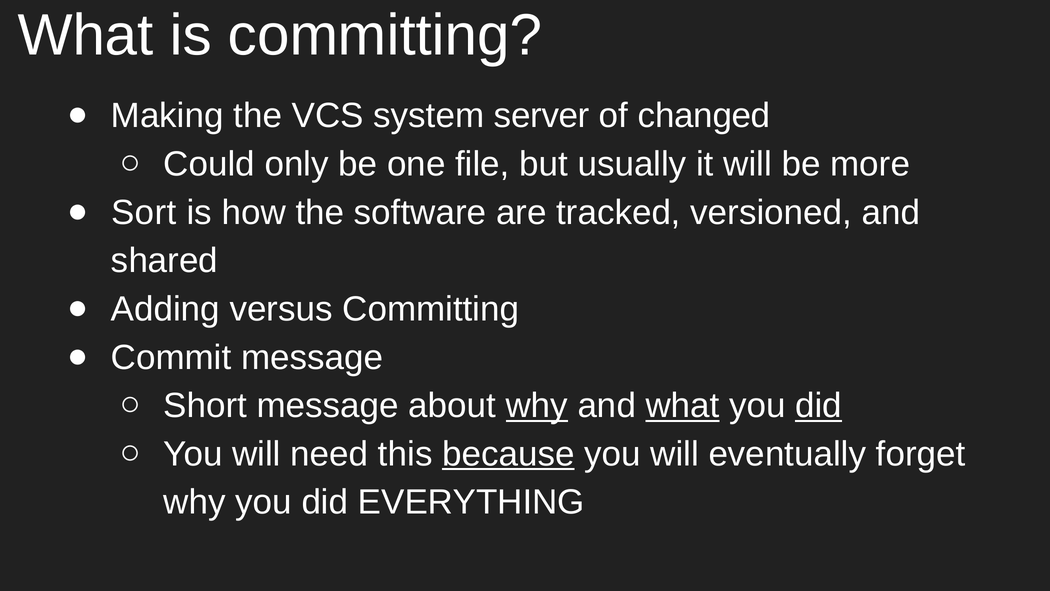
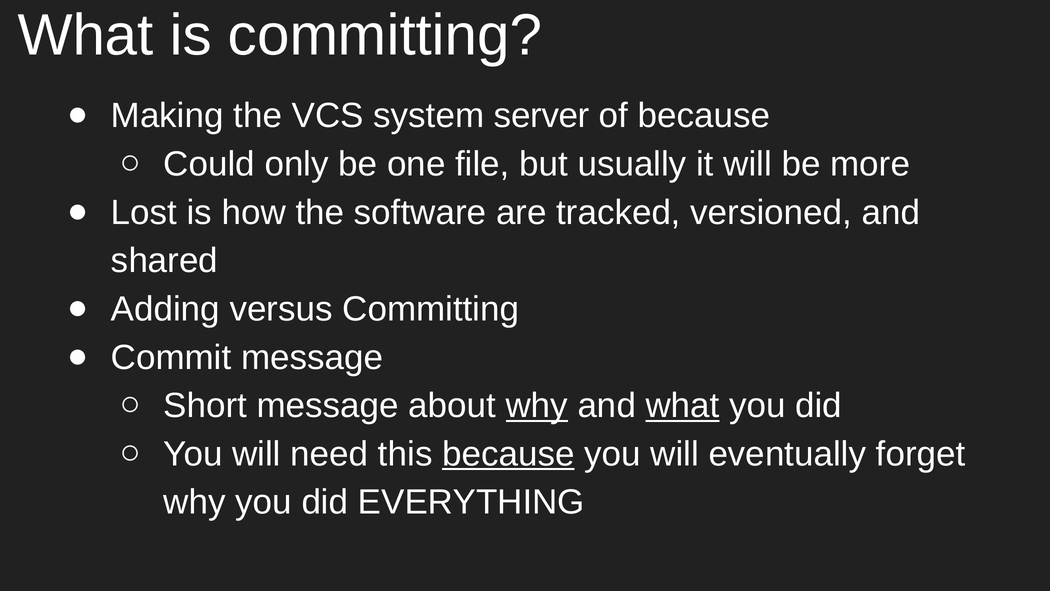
of changed: changed -> because (704, 116)
Sort: Sort -> Lost (144, 212)
did underline: present -> none (819, 406)
